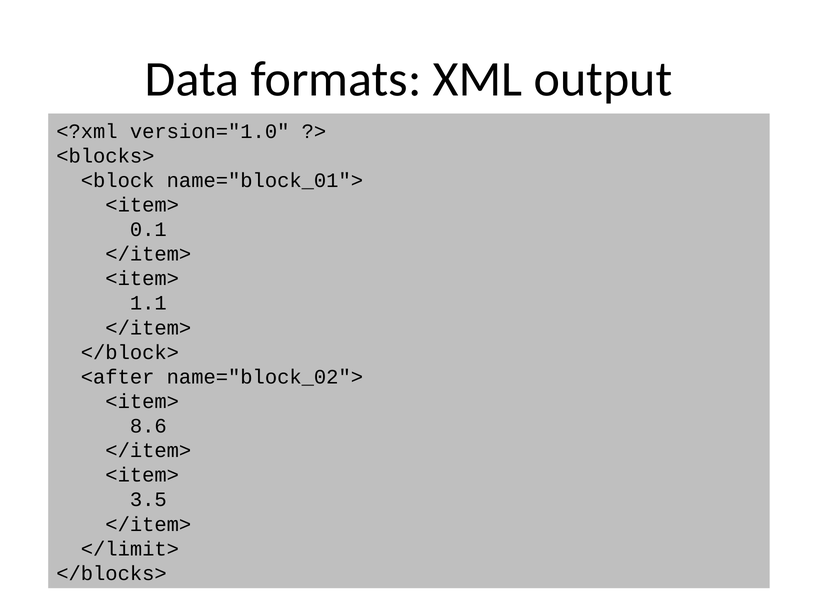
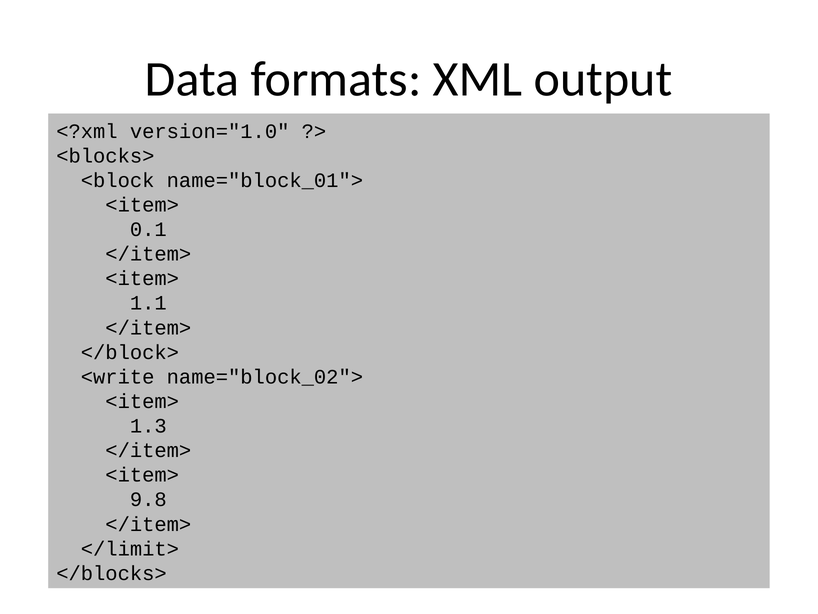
<after: <after -> <write (118, 377)
8.6: 8.6 -> 1.3 (148, 426)
3.5: 3.5 -> 9.8 (148, 499)
